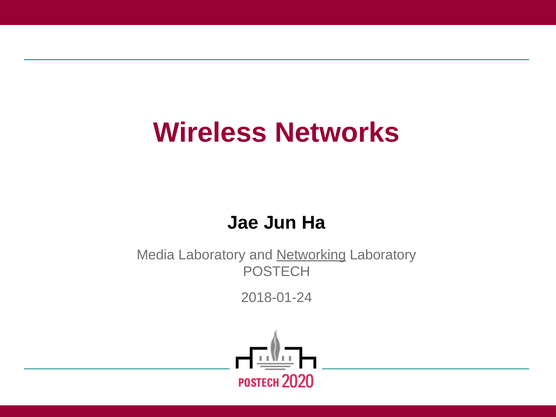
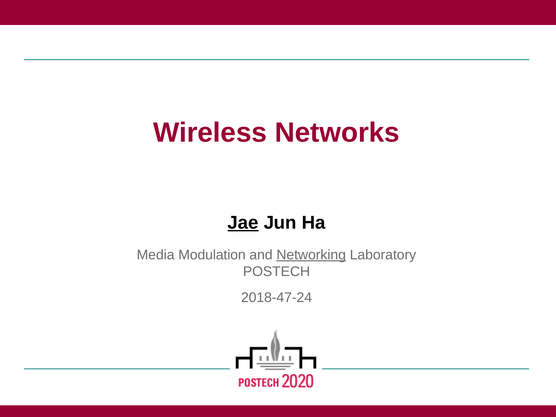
Jae underline: none -> present (243, 223)
Media Laboratory: Laboratory -> Modulation (212, 255)
2018-01-24: 2018-01-24 -> 2018-47-24 (276, 297)
